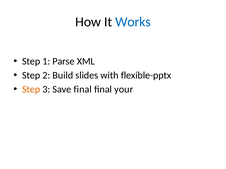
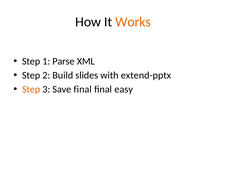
Works colour: blue -> orange (133, 22)
flexible-pptx: flexible-pptx -> extend-pptx (146, 76)
your: your -> easy (124, 90)
